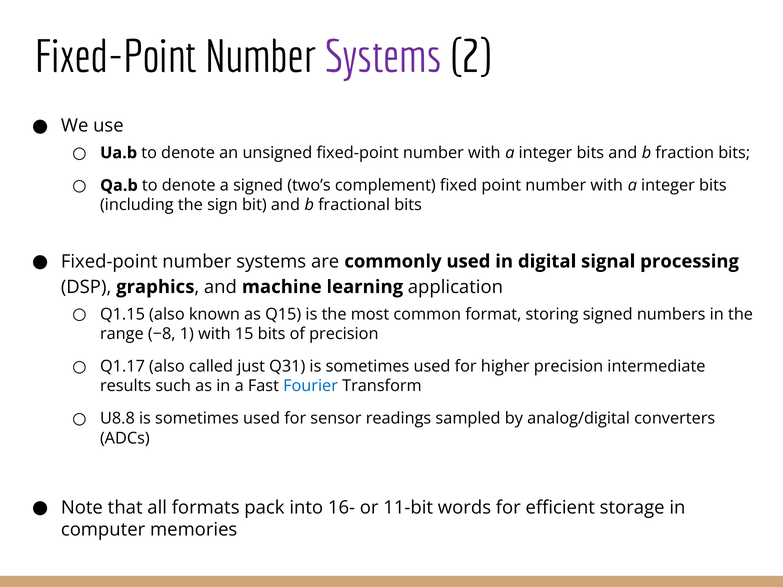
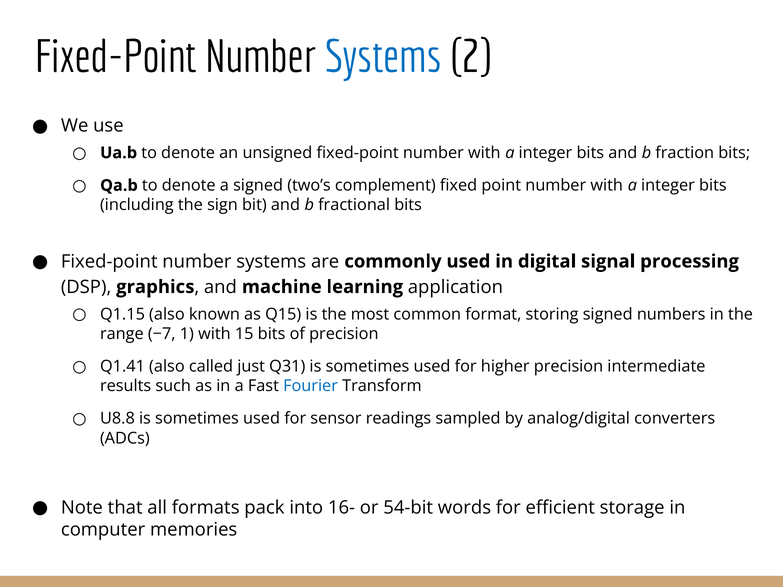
Systems colour: purple -> blue (384, 57)
−8: −8 -> −7 (162, 334)
Q1.17: Q1.17 -> Q1.41 (123, 367)
11-bit: 11-bit -> 54-bit (408, 508)
